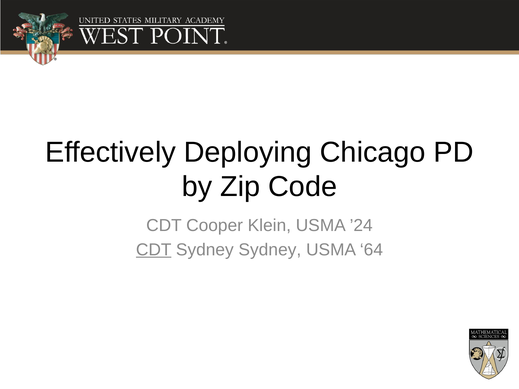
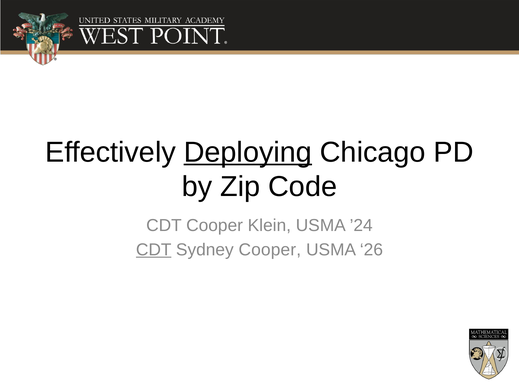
Deploying underline: none -> present (248, 152)
Sydney Sydney: Sydney -> Cooper (270, 250)
64: 64 -> 26 (371, 250)
